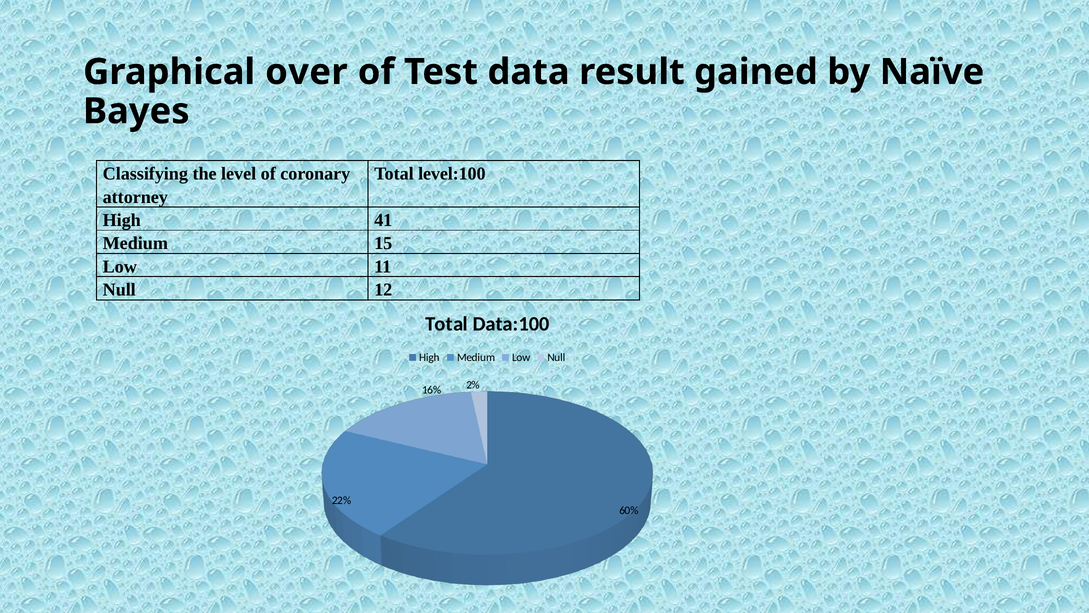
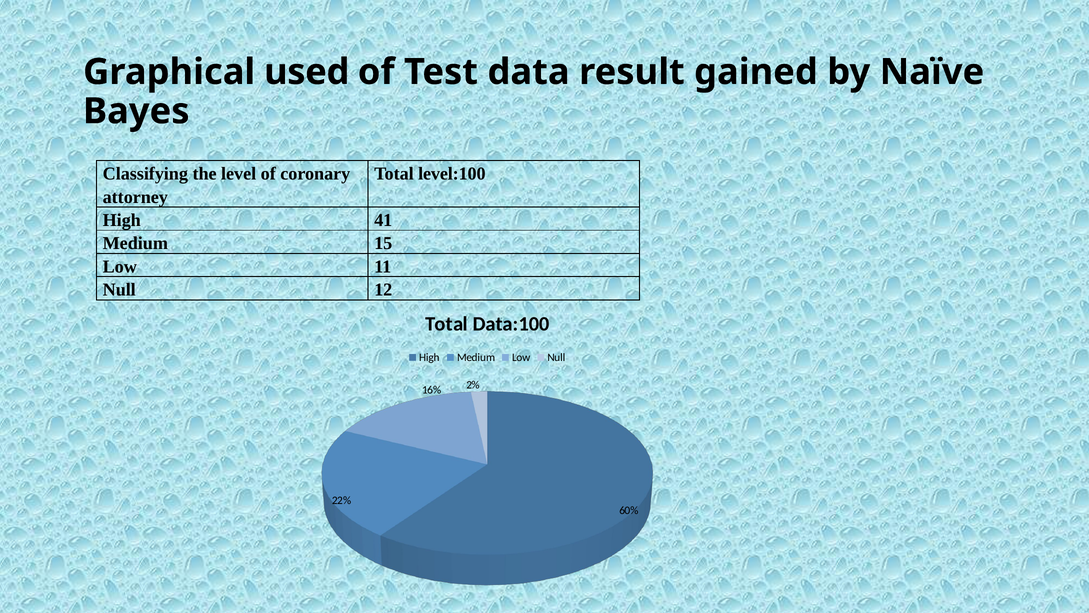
over: over -> used (307, 72)
